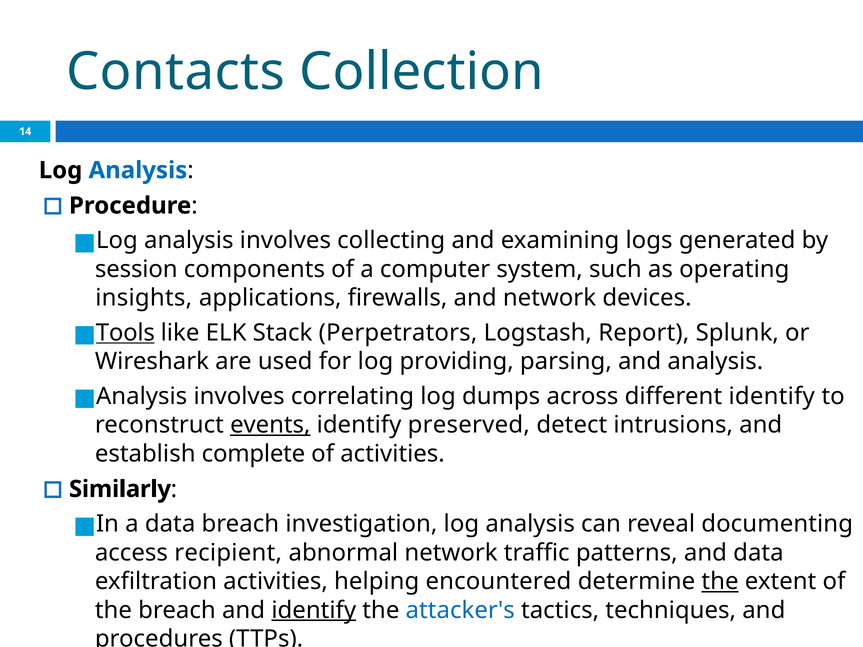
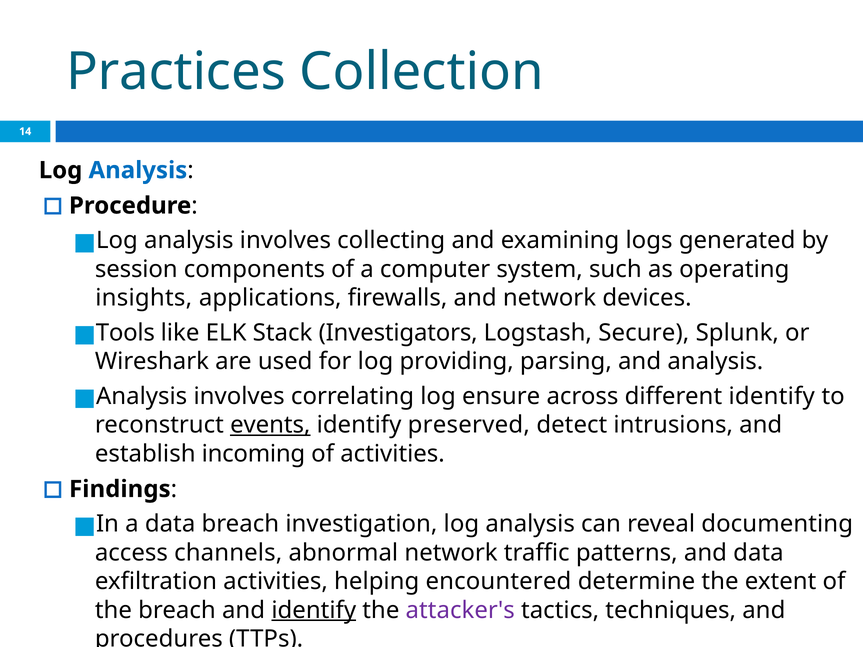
Contacts: Contacts -> Practices (176, 72)
Tools underline: present -> none (125, 333)
Perpetrators: Perpetrators -> Investigators (398, 333)
Report: Report -> Secure (644, 333)
dumps: dumps -> ensure (501, 396)
complete: complete -> incoming (253, 454)
Similarly: Similarly -> Findings (120, 489)
recipient: recipient -> channels (228, 553)
the underline: present -> none (720, 582)
attacker's colour: blue -> purple (460, 610)
